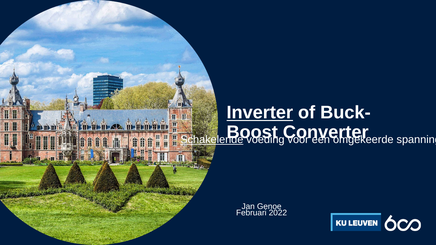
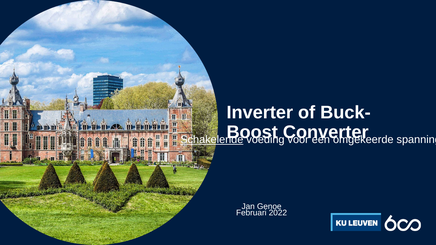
Inverter underline: present -> none (260, 113)
